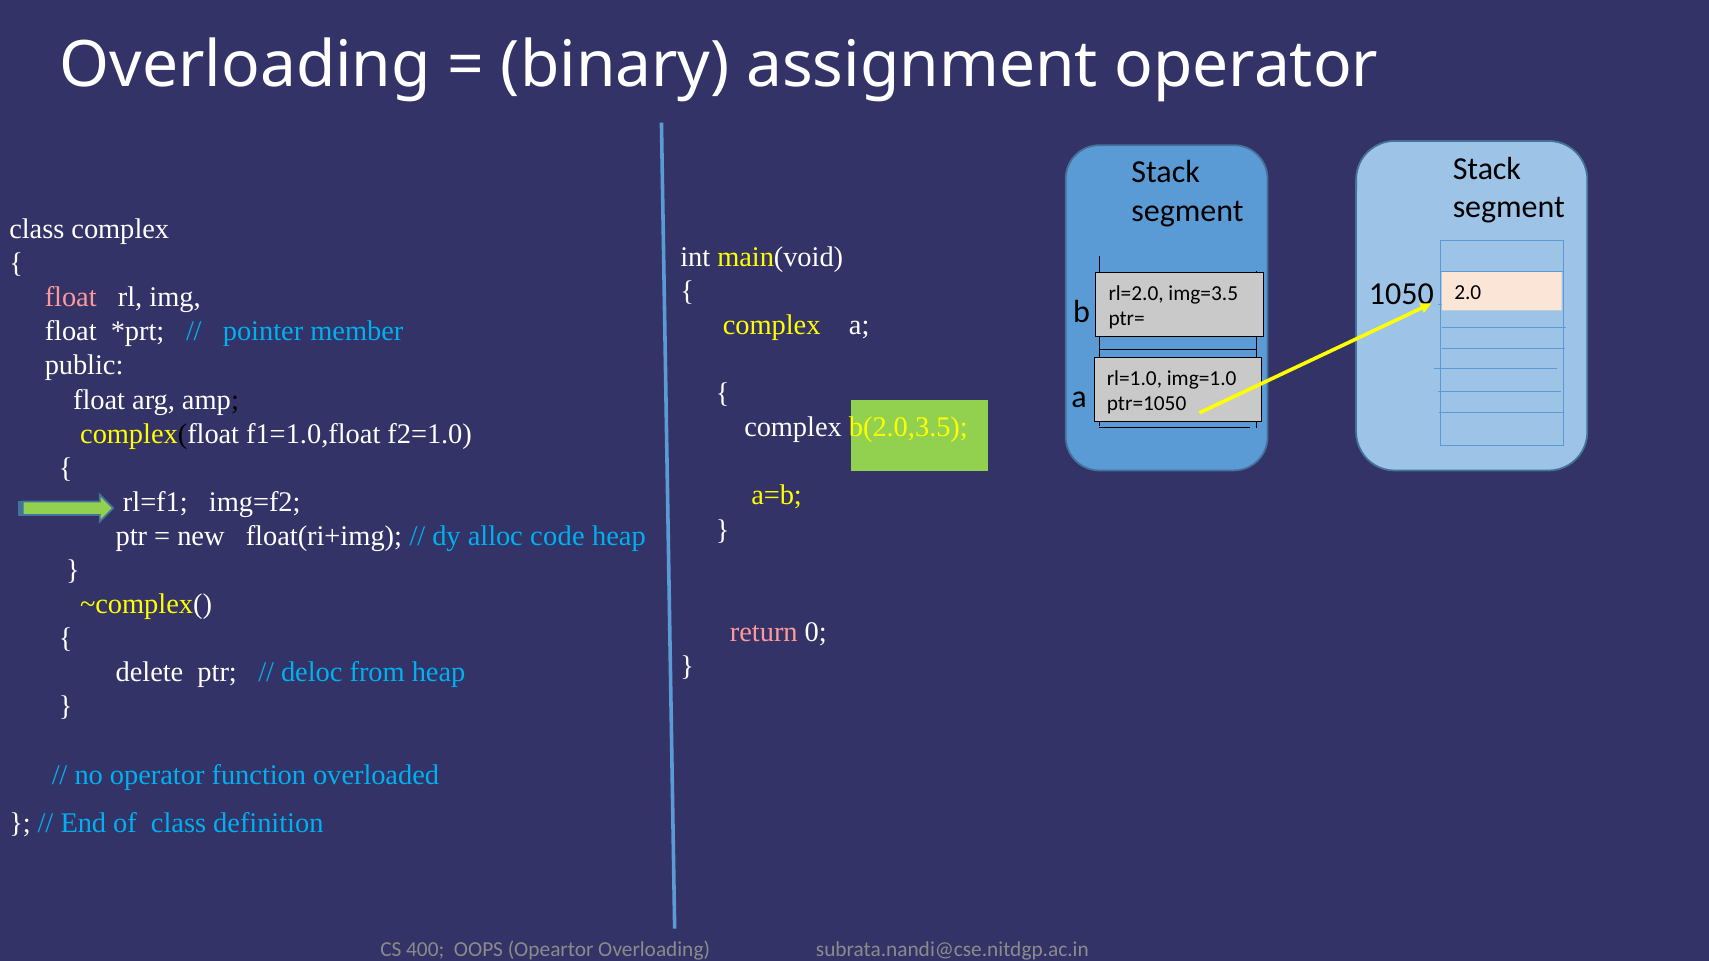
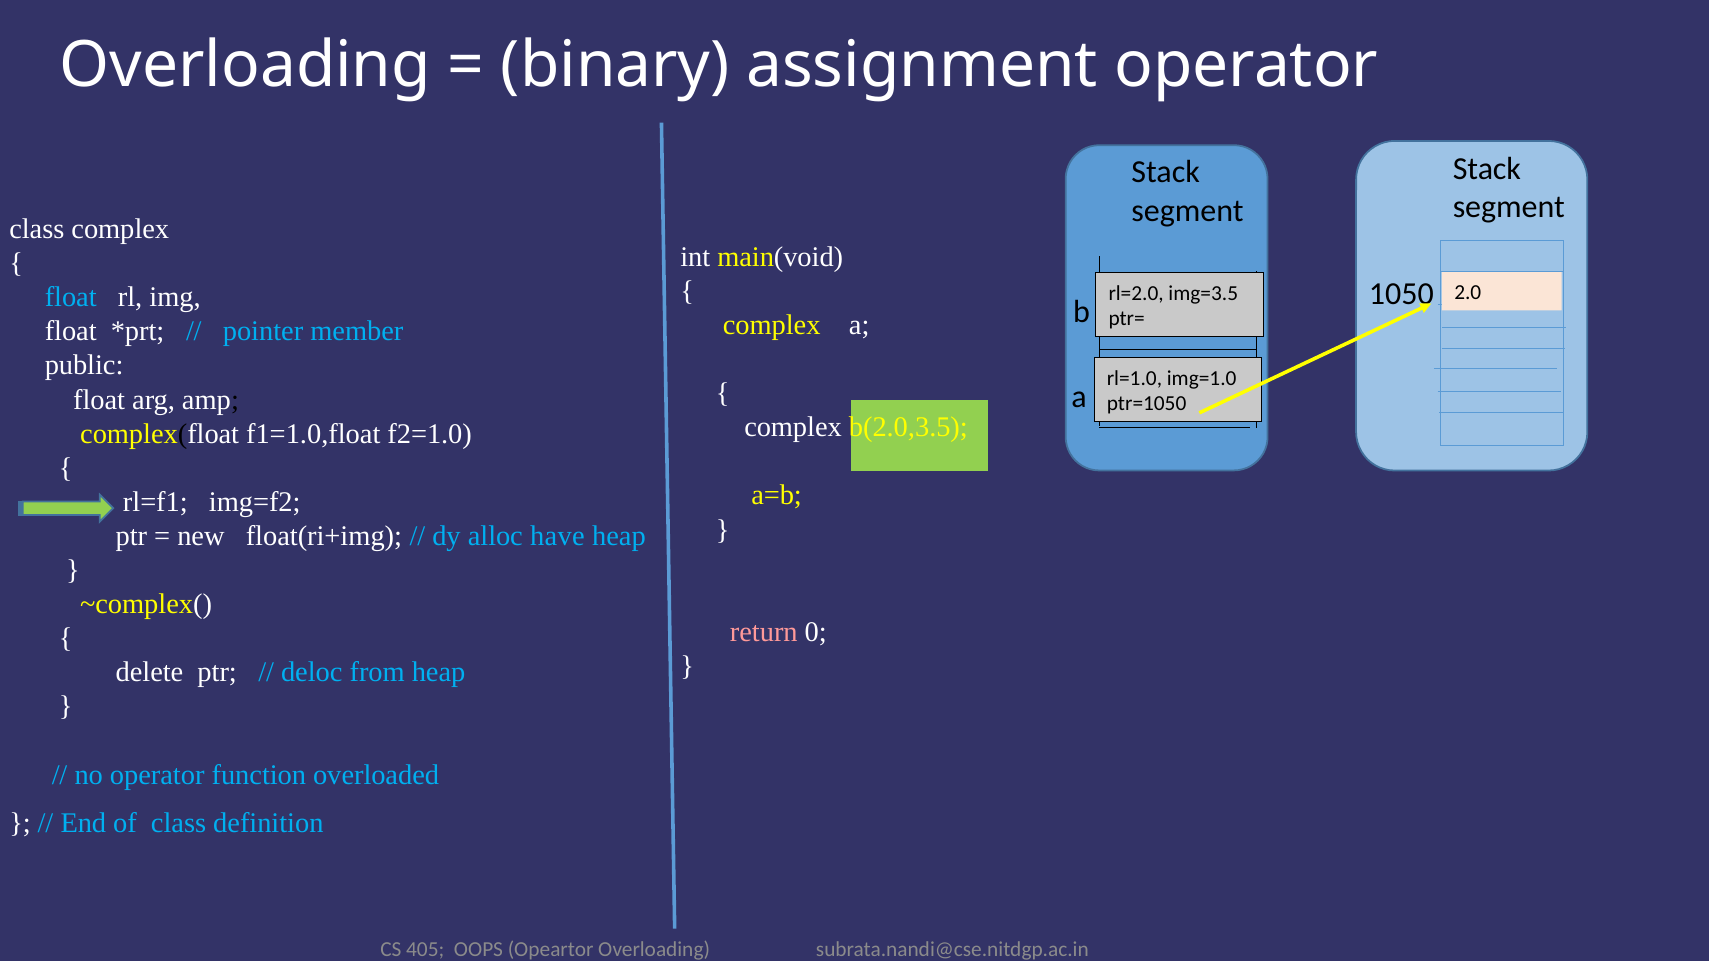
float colour: pink -> light blue (71, 297)
code: code -> have (557, 536)
400: 400 -> 405 (425, 950)
